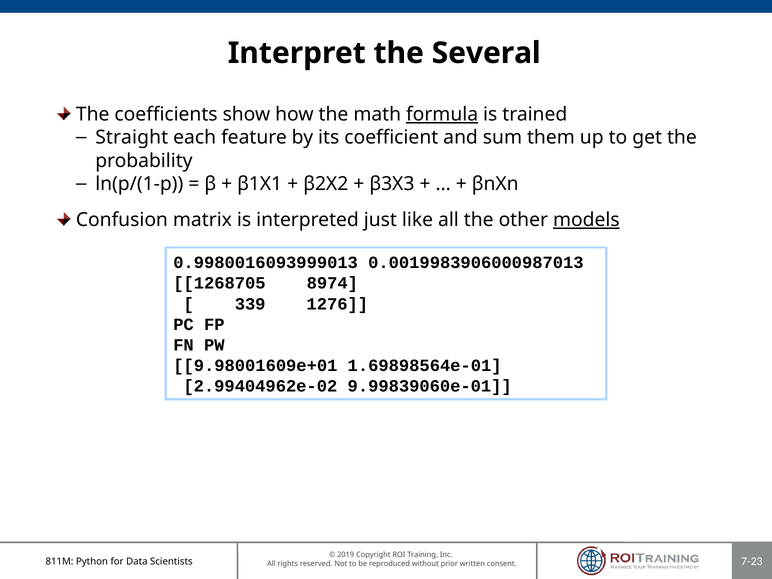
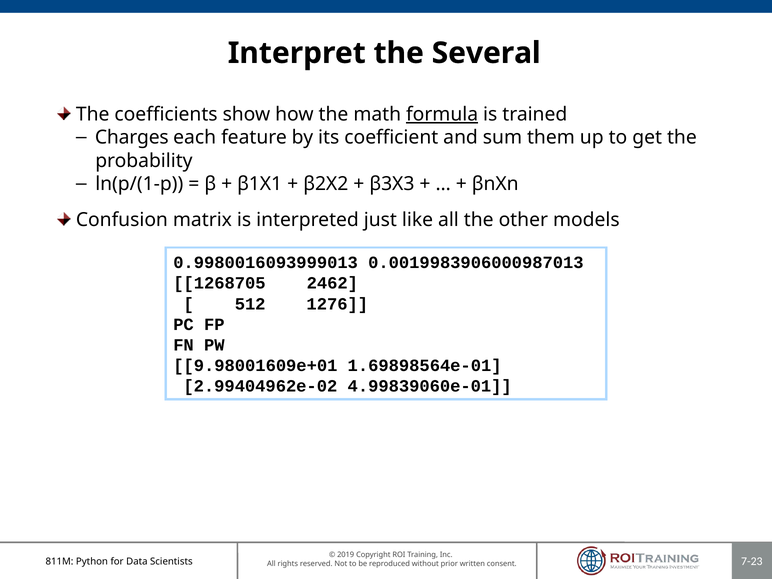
Straight: Straight -> Charges (132, 138)
models underline: present -> none (586, 220)
8974: 8974 -> 2462 (332, 283)
339: 339 -> 512 (250, 304)
9.99839060e-01: 9.99839060e-01 -> 4.99839060e-01 (430, 386)
